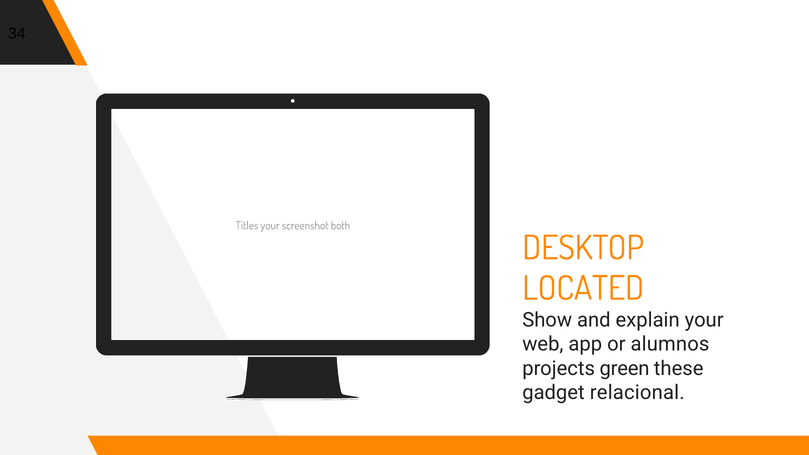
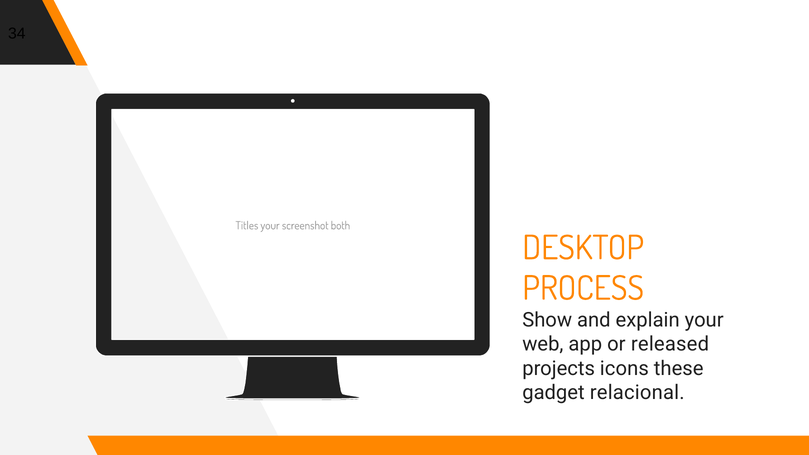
LOCATED: LOCATED -> PROCESS (583, 289)
alumnos: alumnos -> released (670, 344)
green: green -> icons (624, 369)
